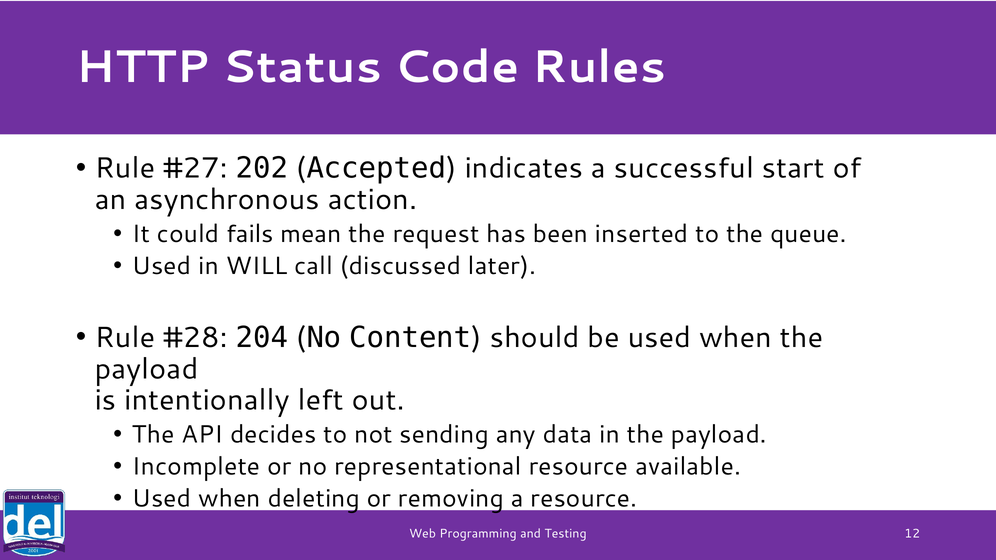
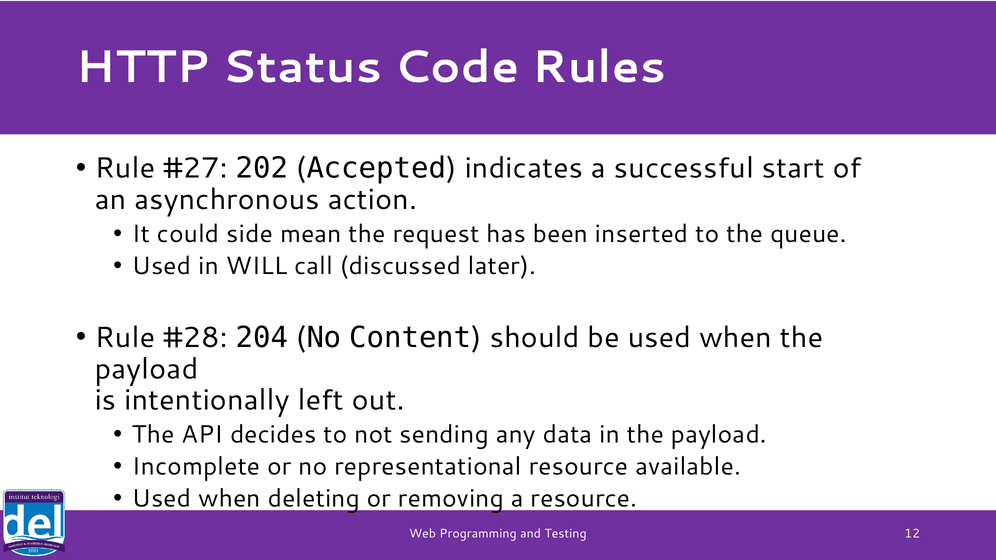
fails: fails -> side (250, 234)
